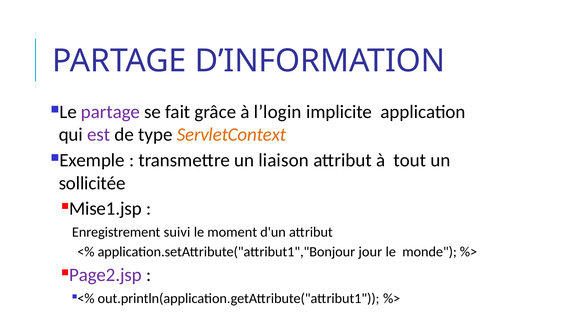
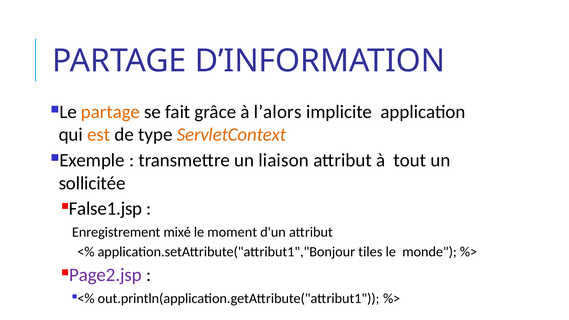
partage colour: purple -> orange (110, 112)
l’login: l’login -> l’alors (278, 112)
est colour: purple -> orange (99, 135)
Mise1.jsp: Mise1.jsp -> False1.jsp (105, 209)
suivi: suivi -> mixé (177, 232)
jour: jour -> tiles (370, 252)
